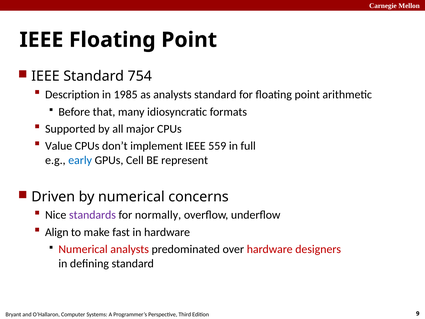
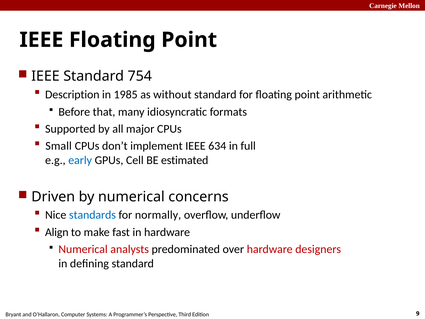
as analysts: analysts -> without (172, 95)
Value: Value -> Small (59, 146)
559: 559 -> 634 (217, 146)
represent: represent -> estimated (185, 160)
standards colour: purple -> blue (92, 215)
